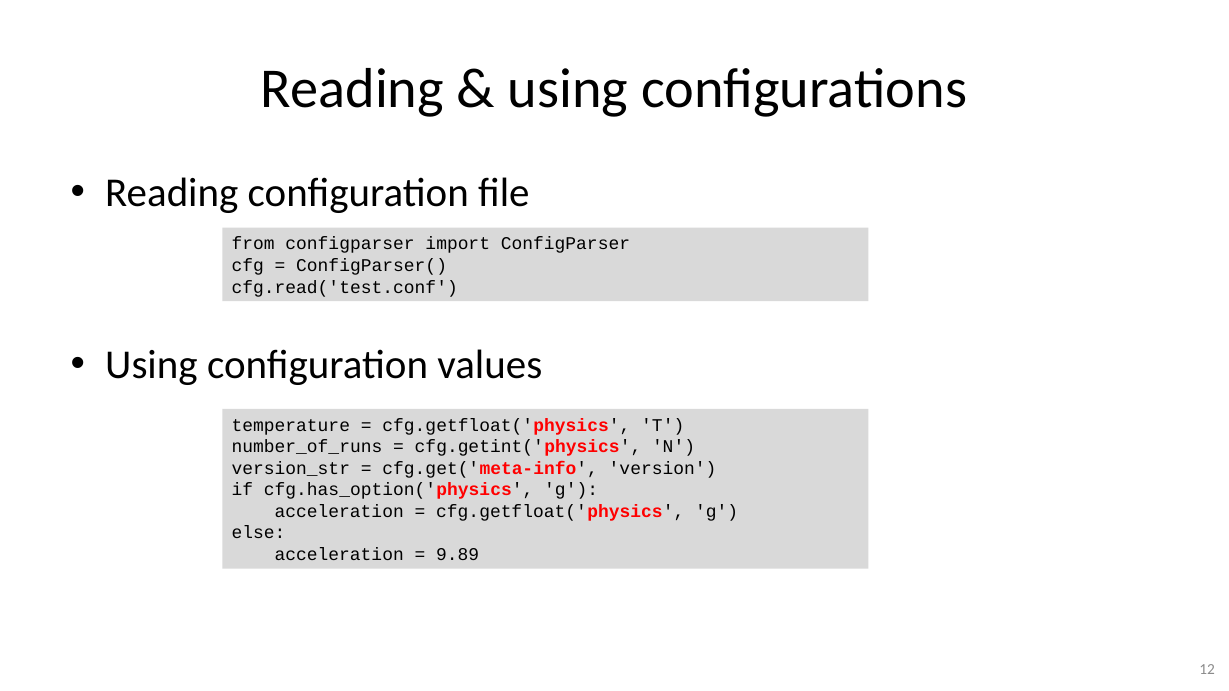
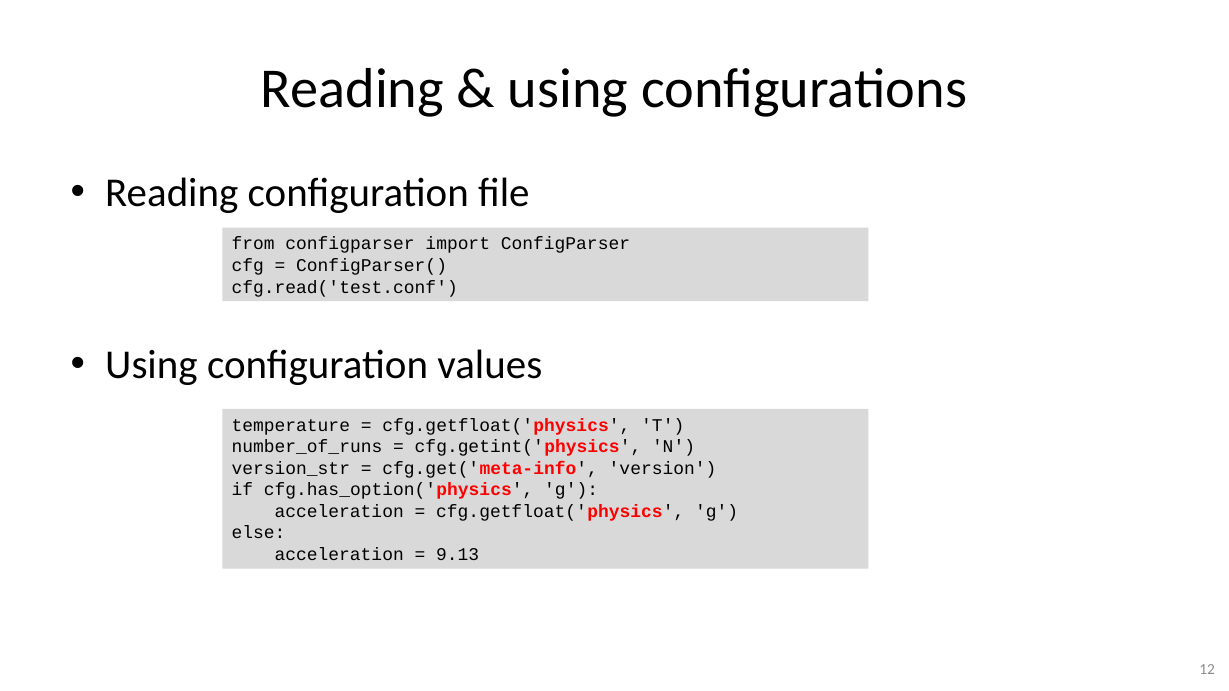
9.89: 9.89 -> 9.13 (458, 555)
